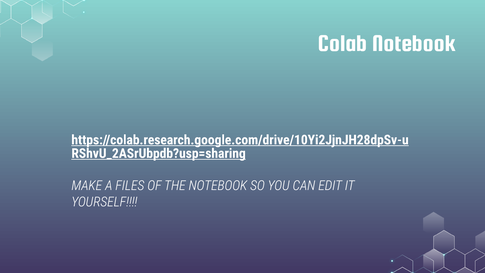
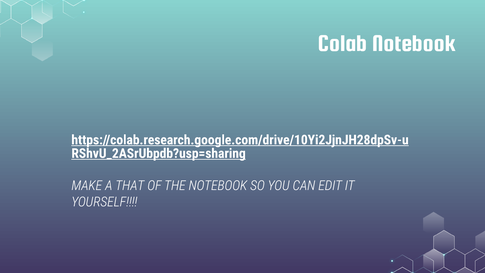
FILES: FILES -> THAT (130, 186)
